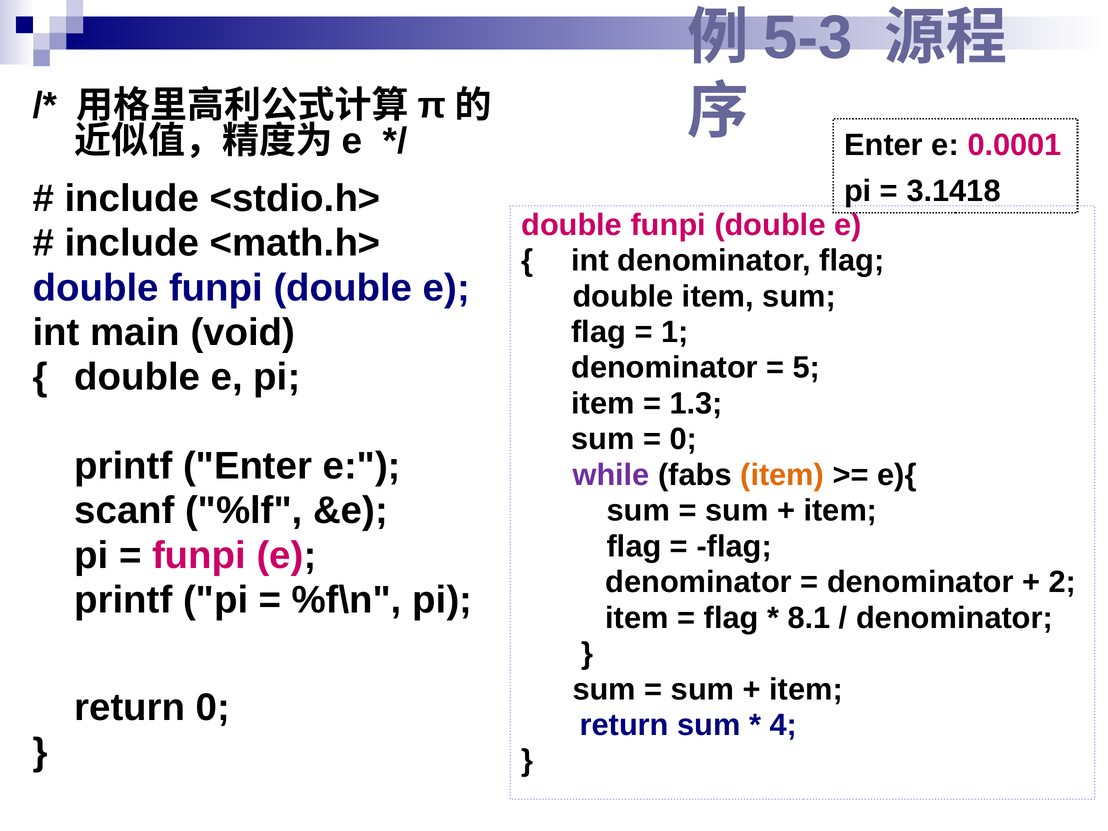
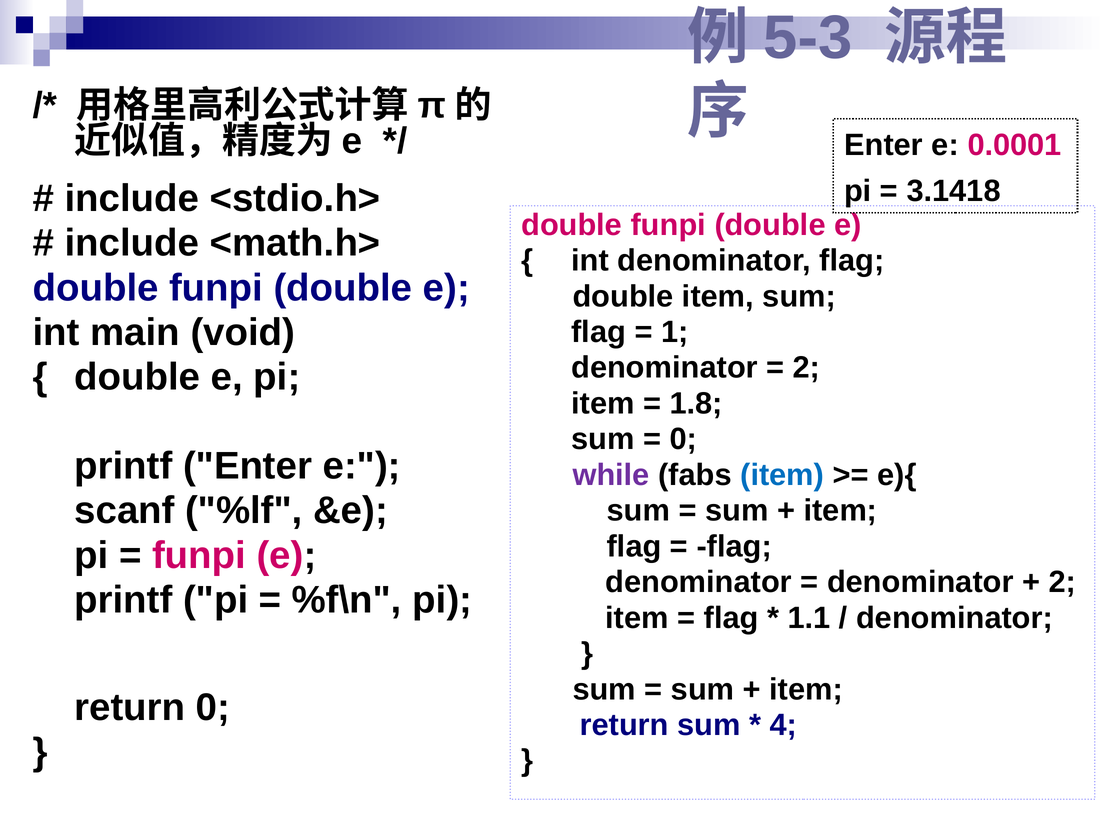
5: 5 -> 2 (807, 368)
1.3: 1.3 -> 1.8 (696, 404)
item colour: orange -> blue (782, 475)
8.1: 8.1 -> 1.1 (809, 618)
